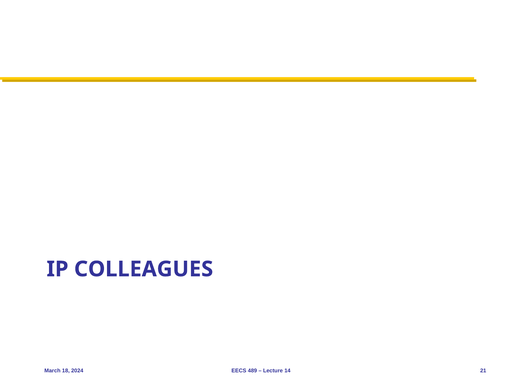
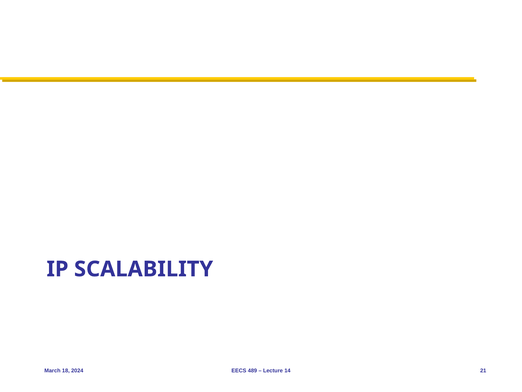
COLLEAGUES: COLLEAGUES -> SCALABILITY (144, 269)
